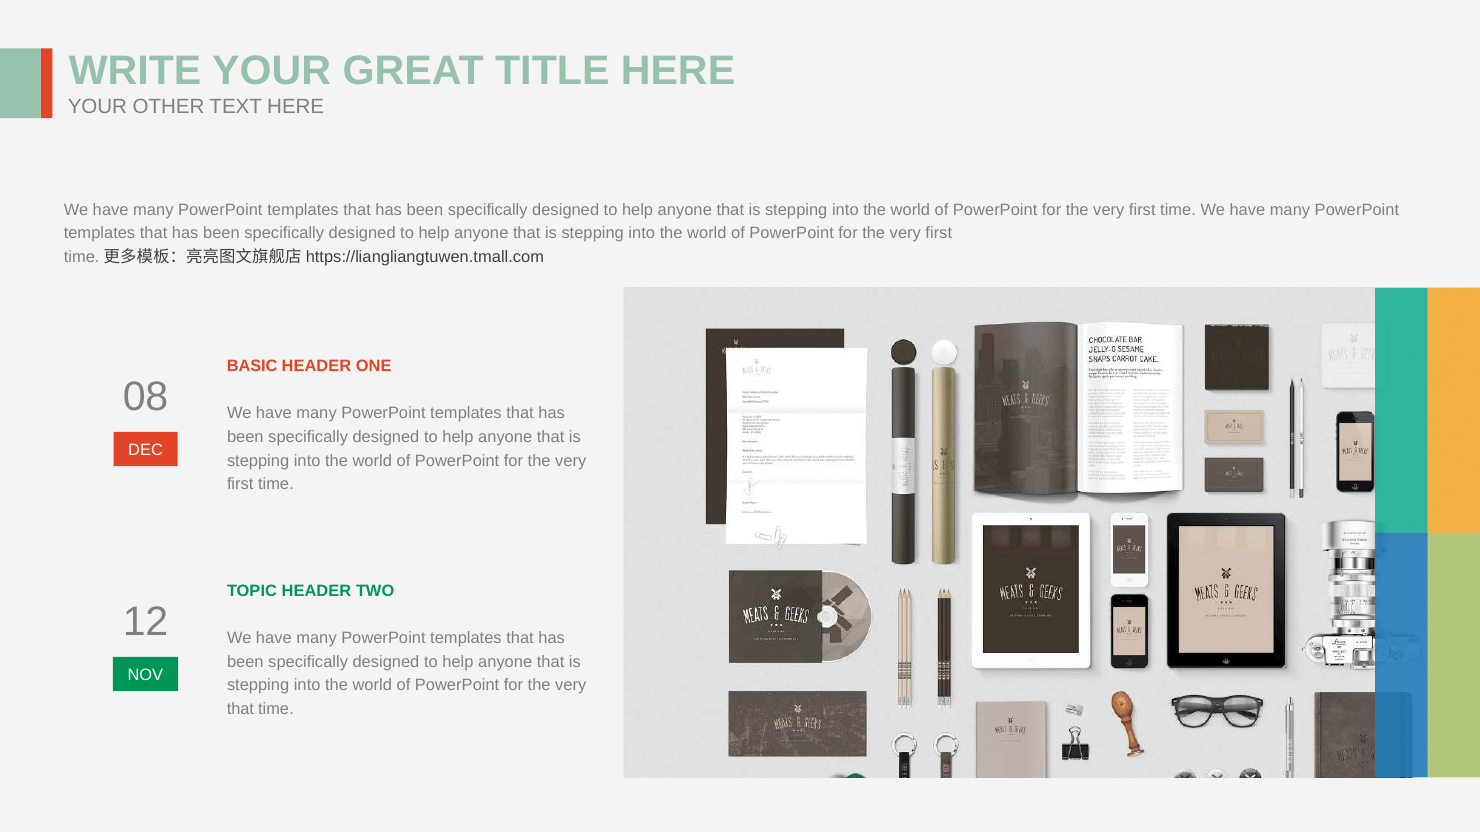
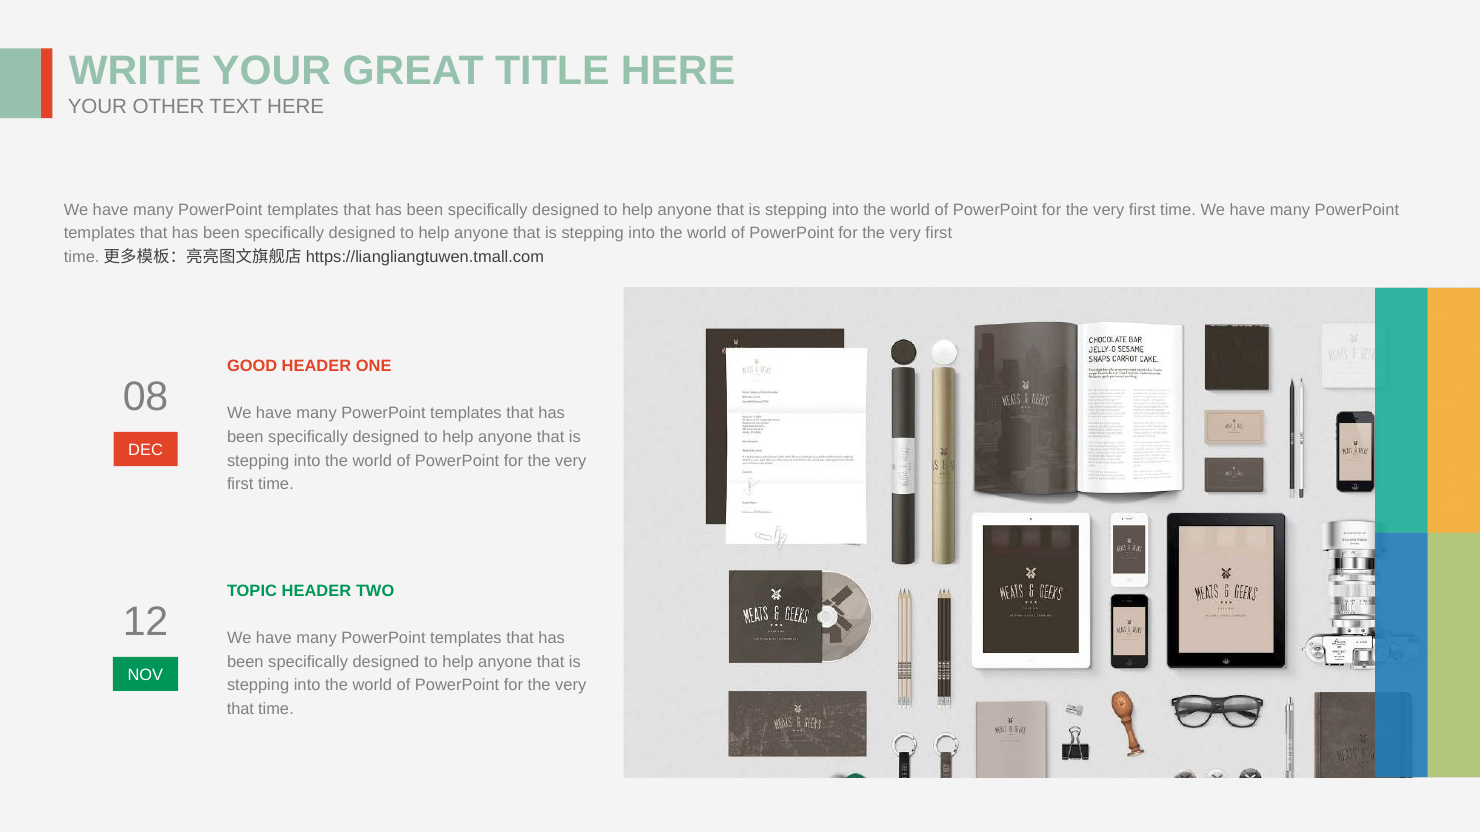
BASIC: BASIC -> GOOD (252, 366)
